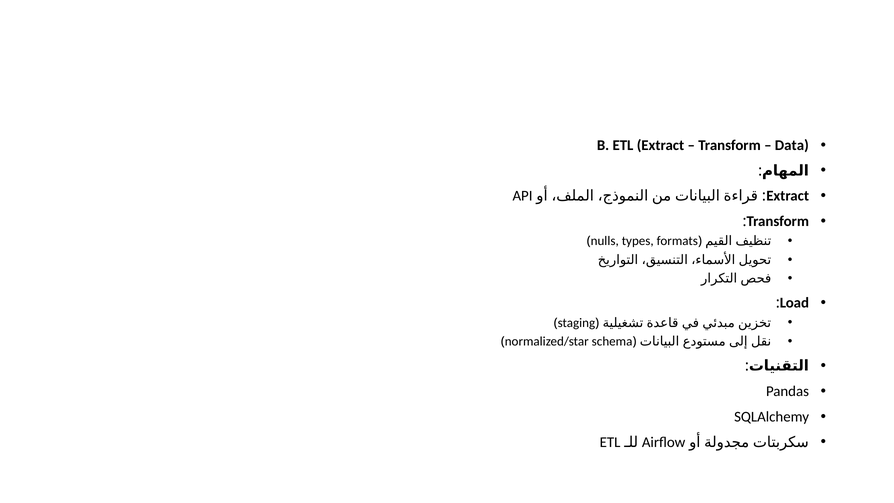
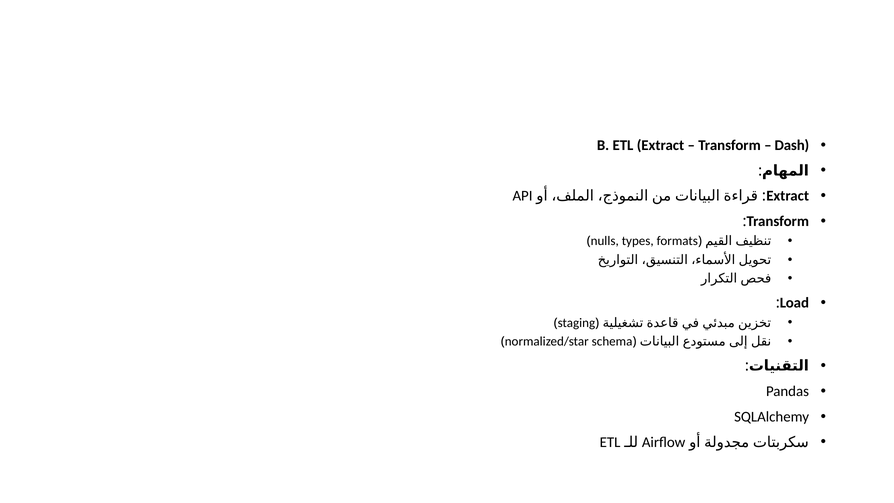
Data: Data -> Dash (792, 145)
